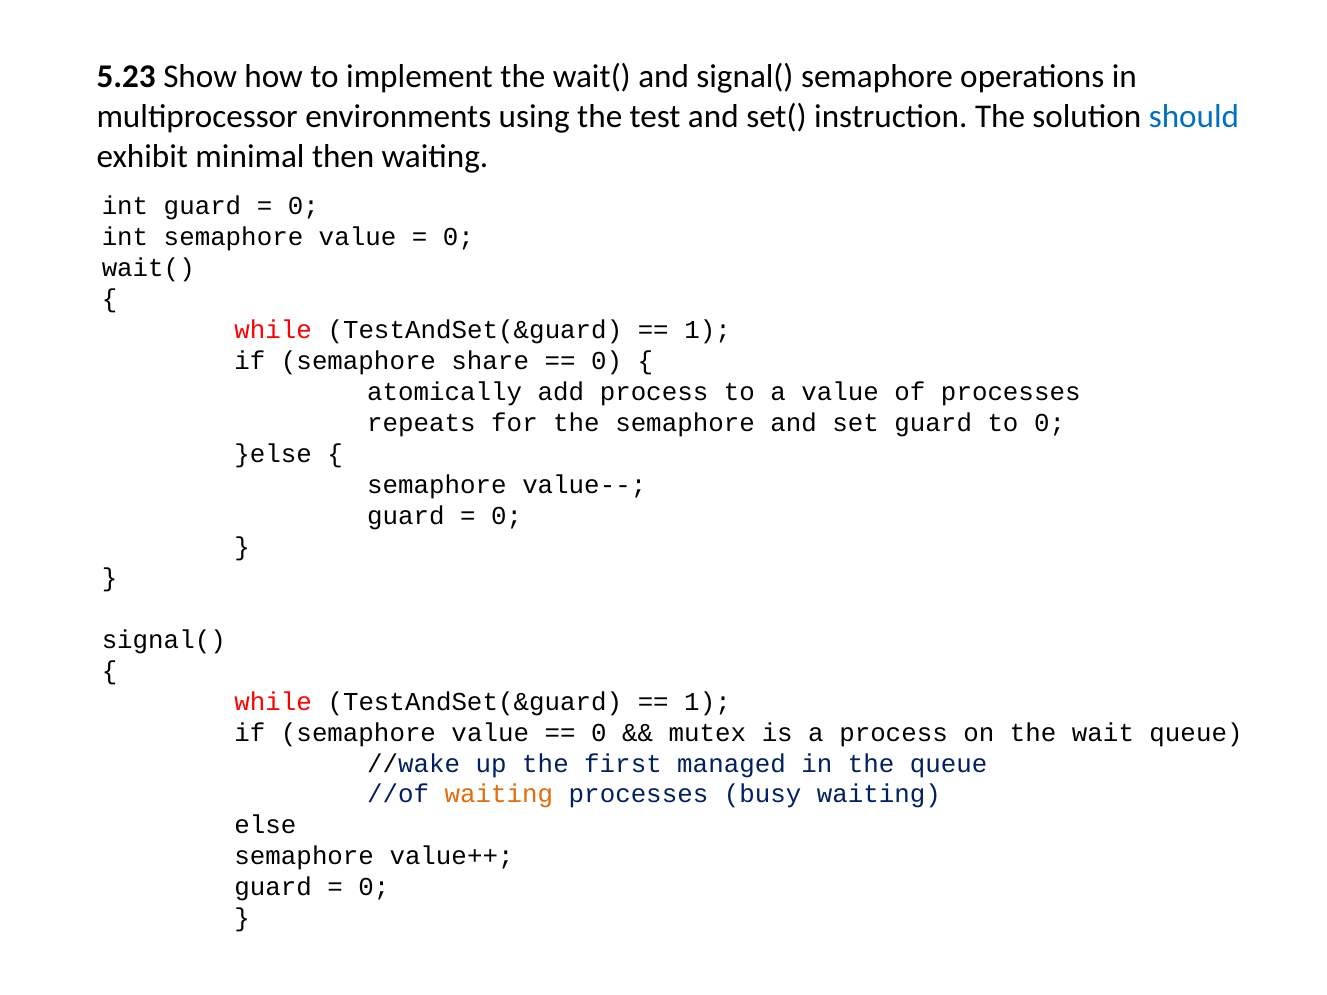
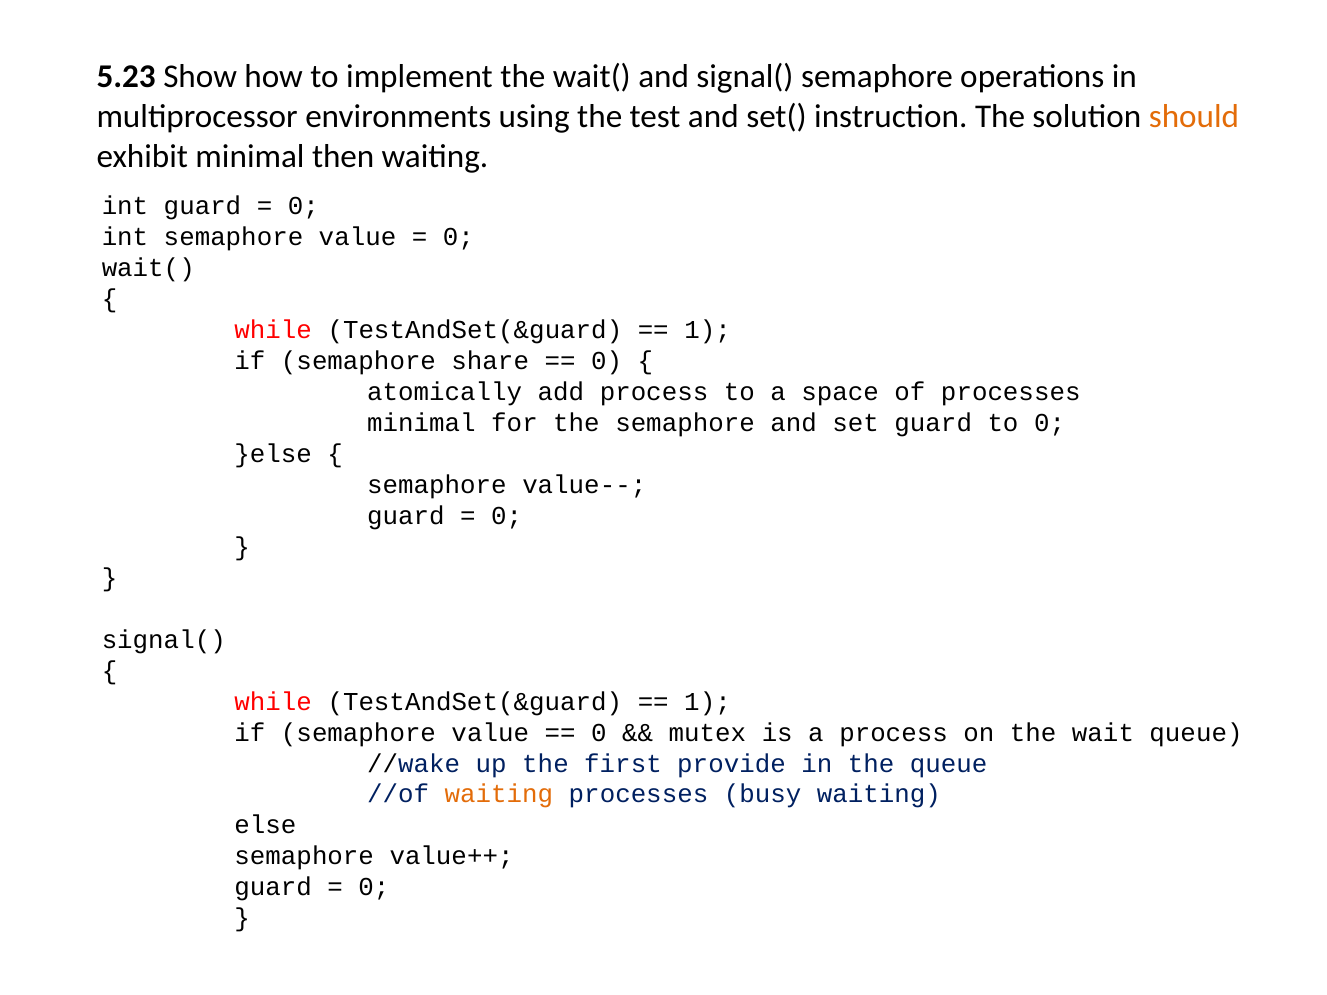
should colour: blue -> orange (1194, 117)
a value: value -> space (840, 392)
repeats: repeats -> minimal (421, 423)
managed: managed -> provide (732, 764)
